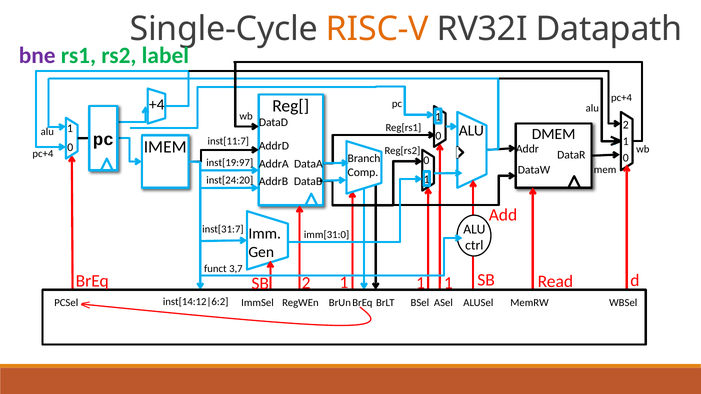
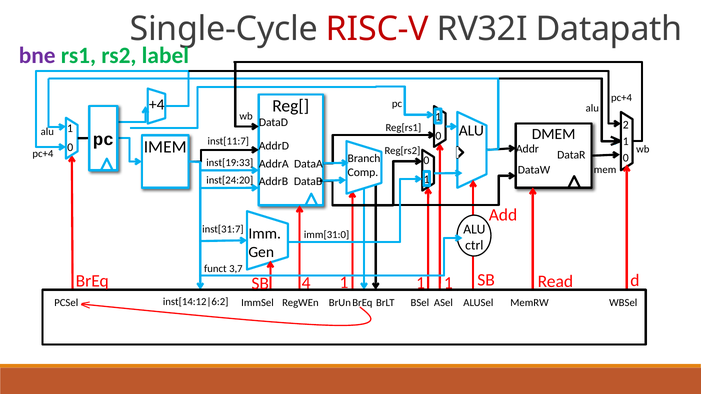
RISC-V colour: orange -> red (377, 29)
inst[19:97: inst[19:97 -> inst[19:33 (230, 163)
SB 2: 2 -> 4 (306, 283)
